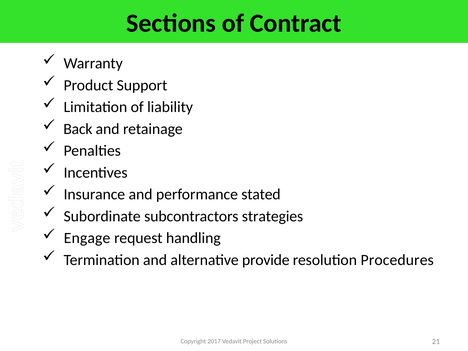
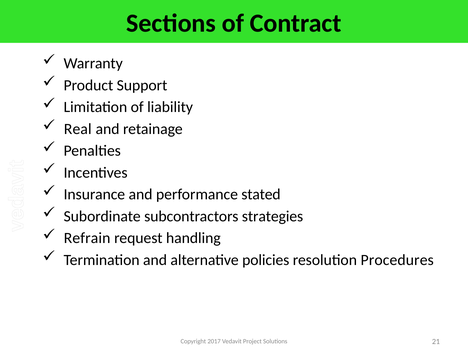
Back: Back -> Real (78, 129)
Engage: Engage -> Refrain (87, 238)
provide: provide -> policies (266, 260)
